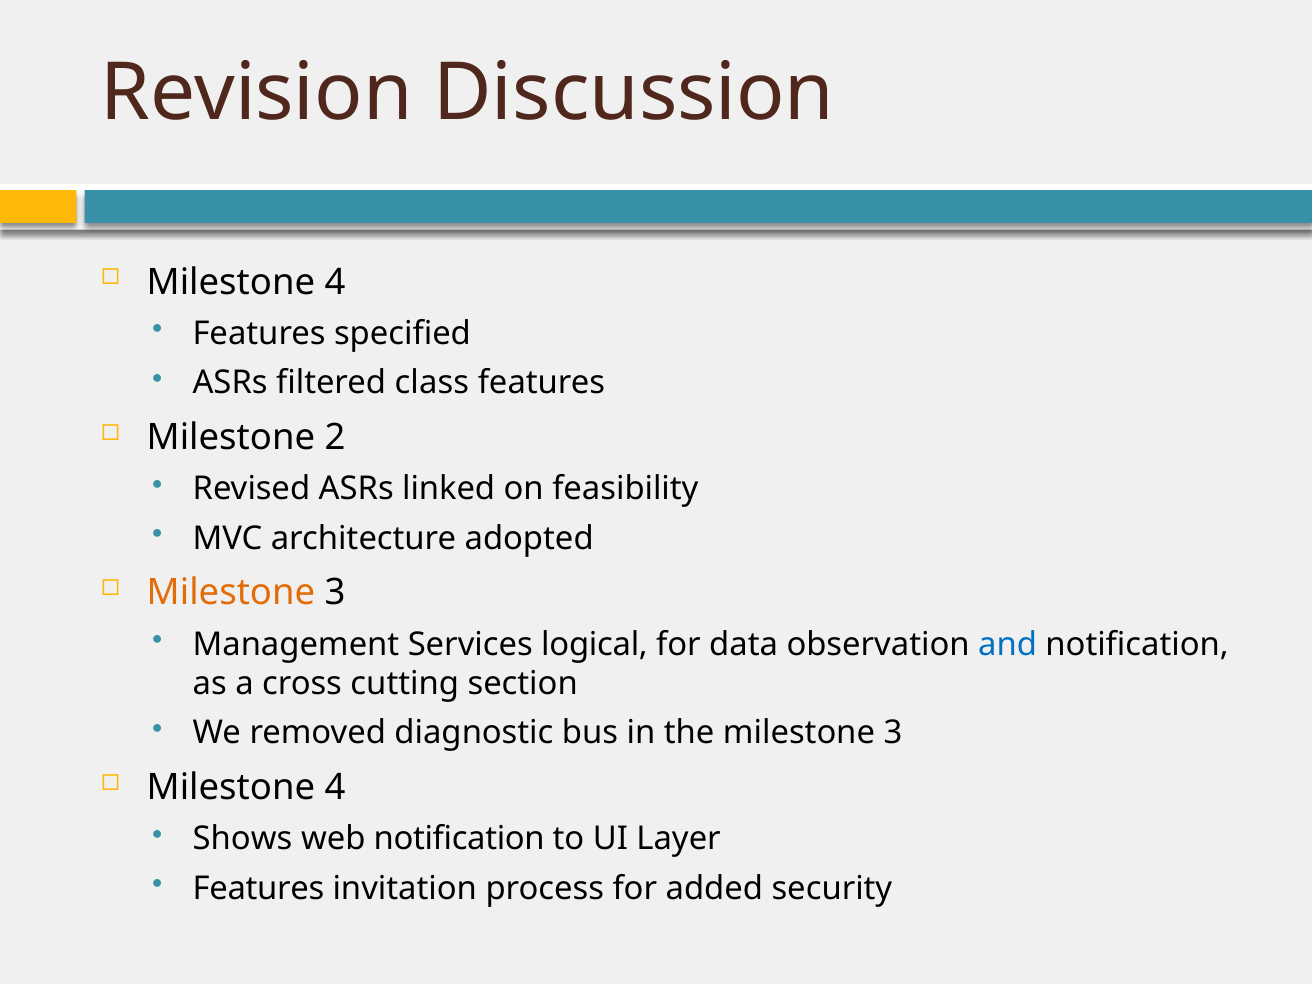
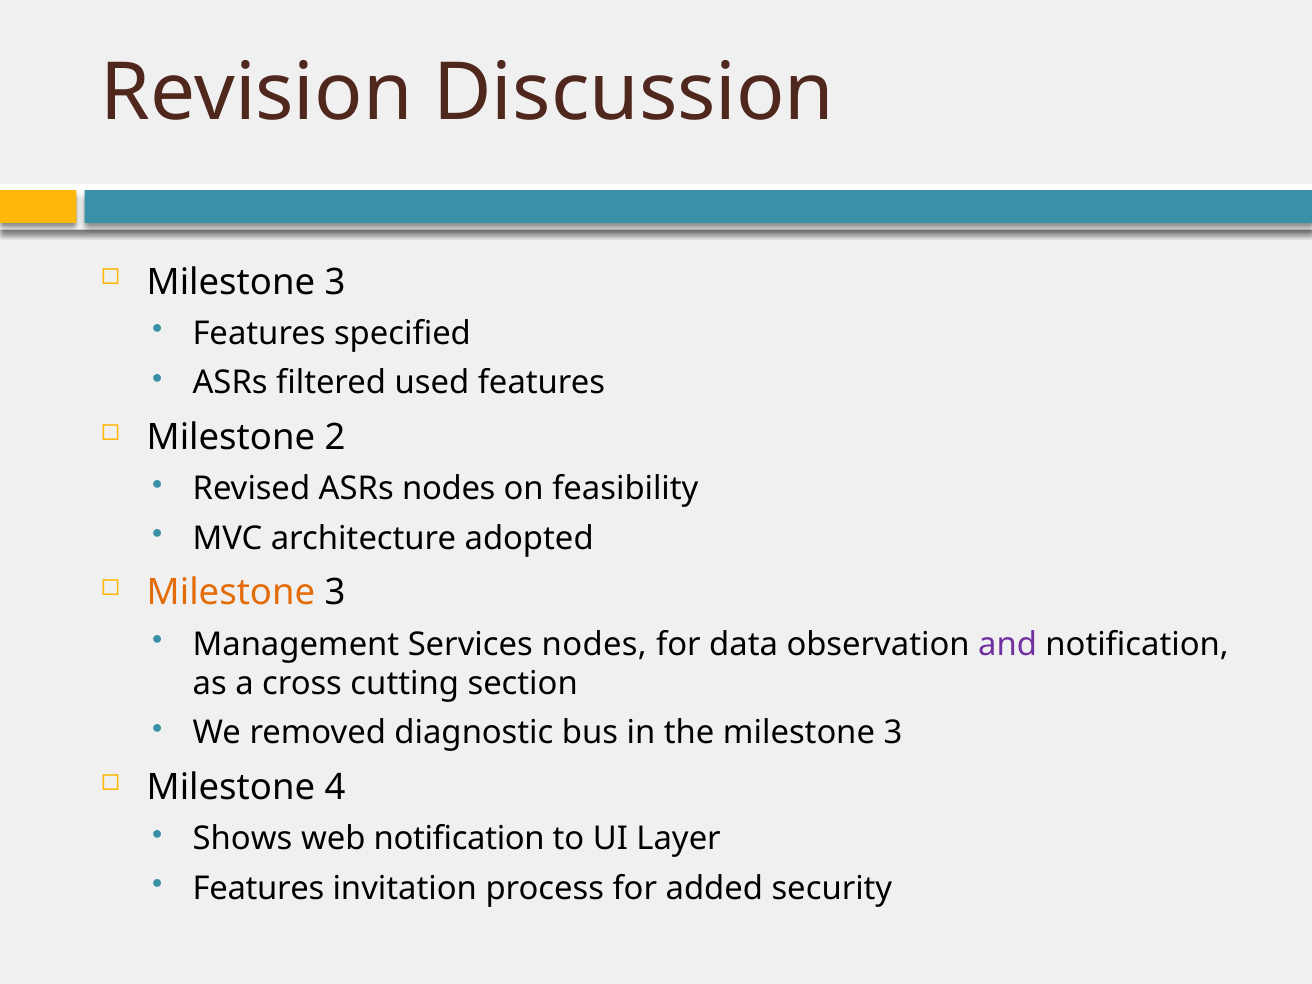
4: 4 -> 3 (335, 282)
class: class -> used (432, 383)
ASRs linked: linked -> nodes (449, 489)
Services logical: logical -> nodes (594, 644)
and colour: blue -> purple (1008, 644)
